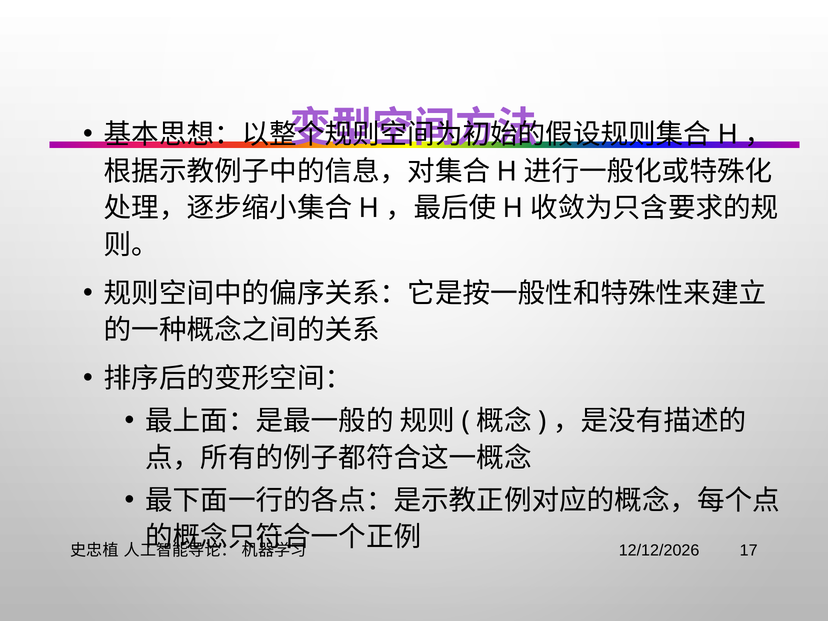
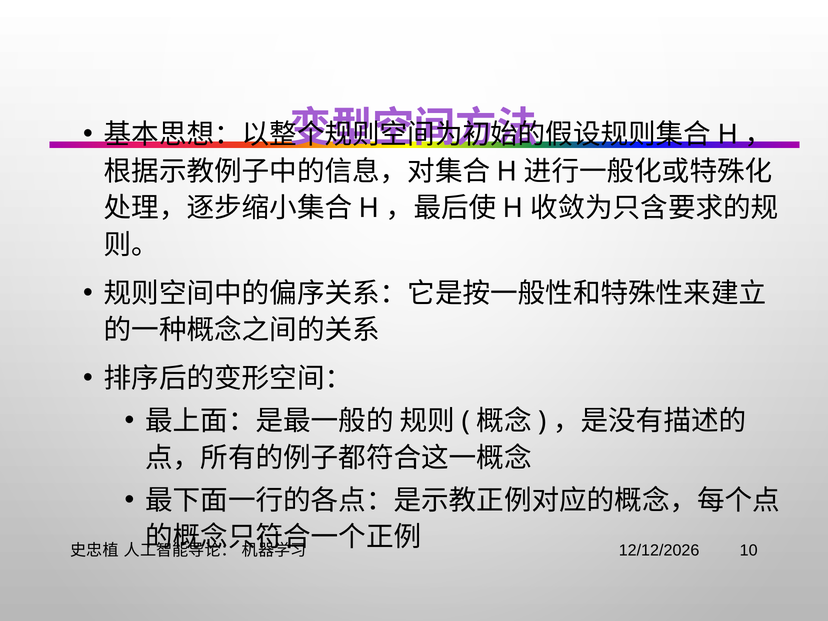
17: 17 -> 10 (749, 550)
